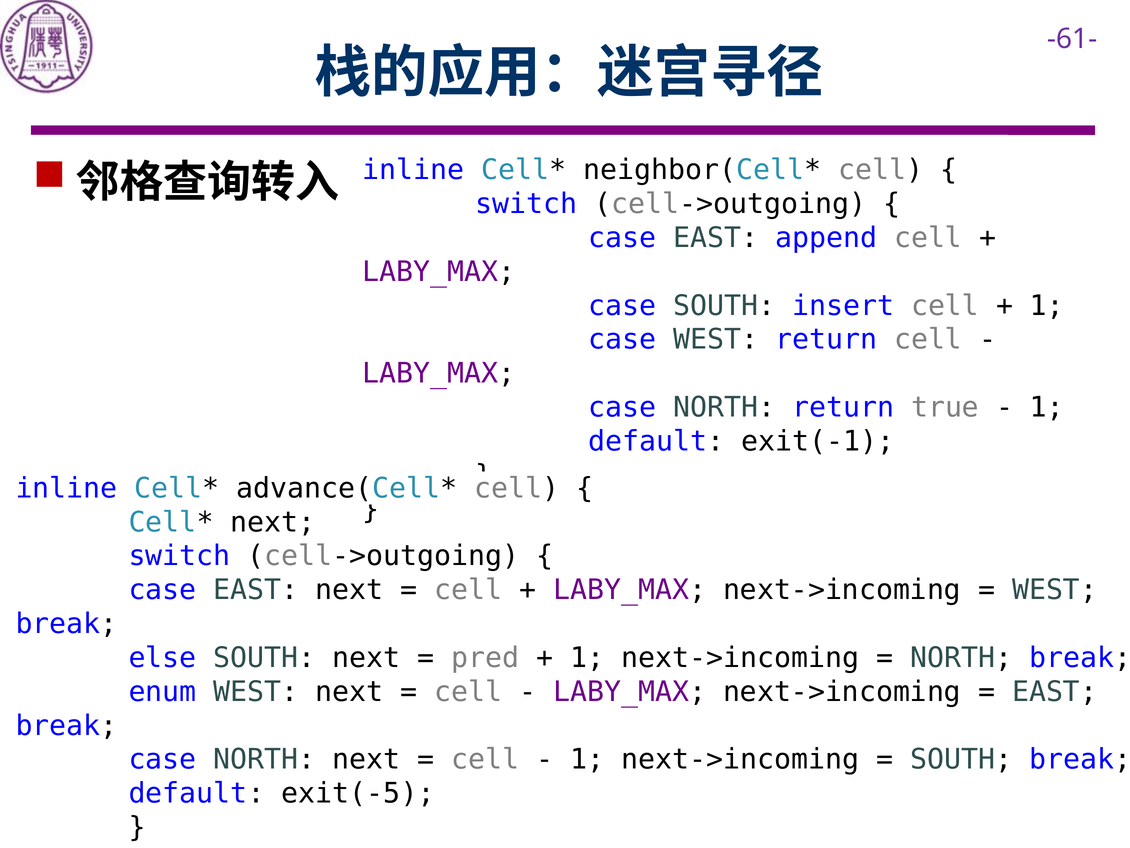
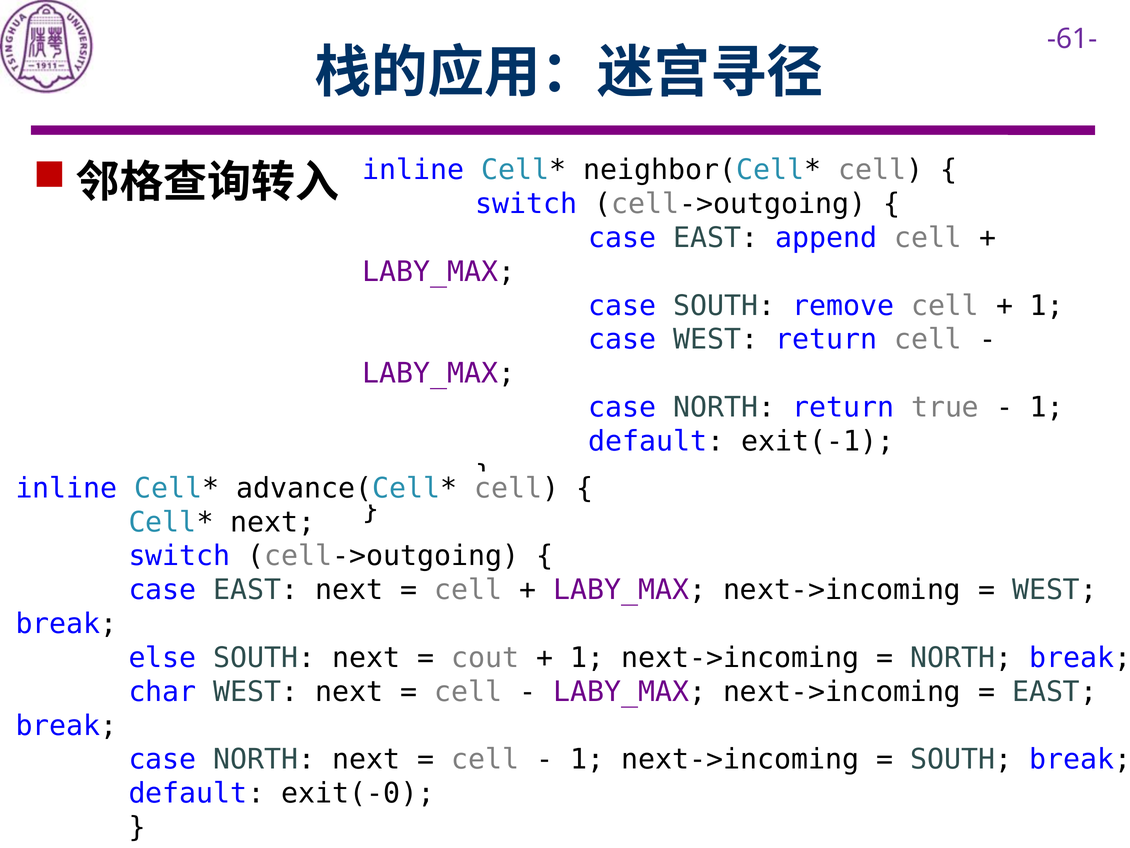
insert: insert -> remove (843, 306)
pred: pred -> cout (485, 658)
enum: enum -> char (162, 691)
exit(-5: exit(-5 -> exit(-0 (358, 793)
